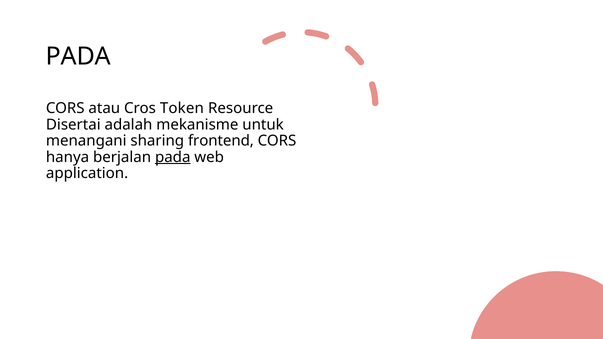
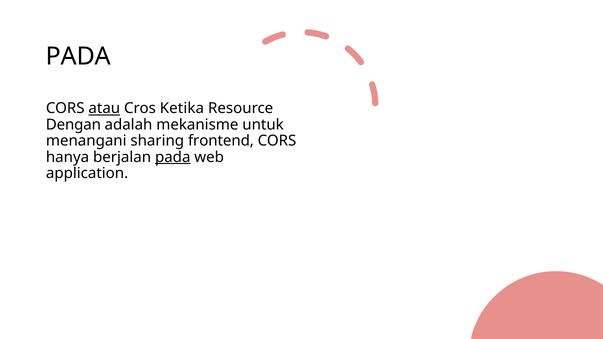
atau underline: none -> present (104, 108)
Token: Token -> Ketika (182, 108)
Disertai: Disertai -> Dengan (73, 125)
